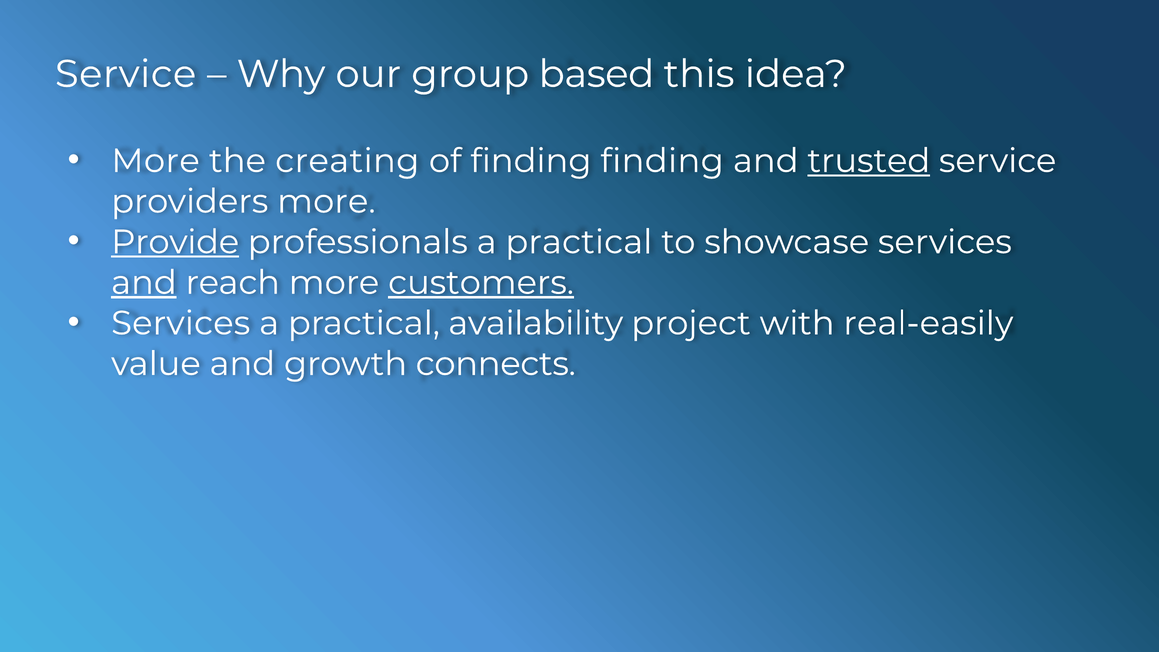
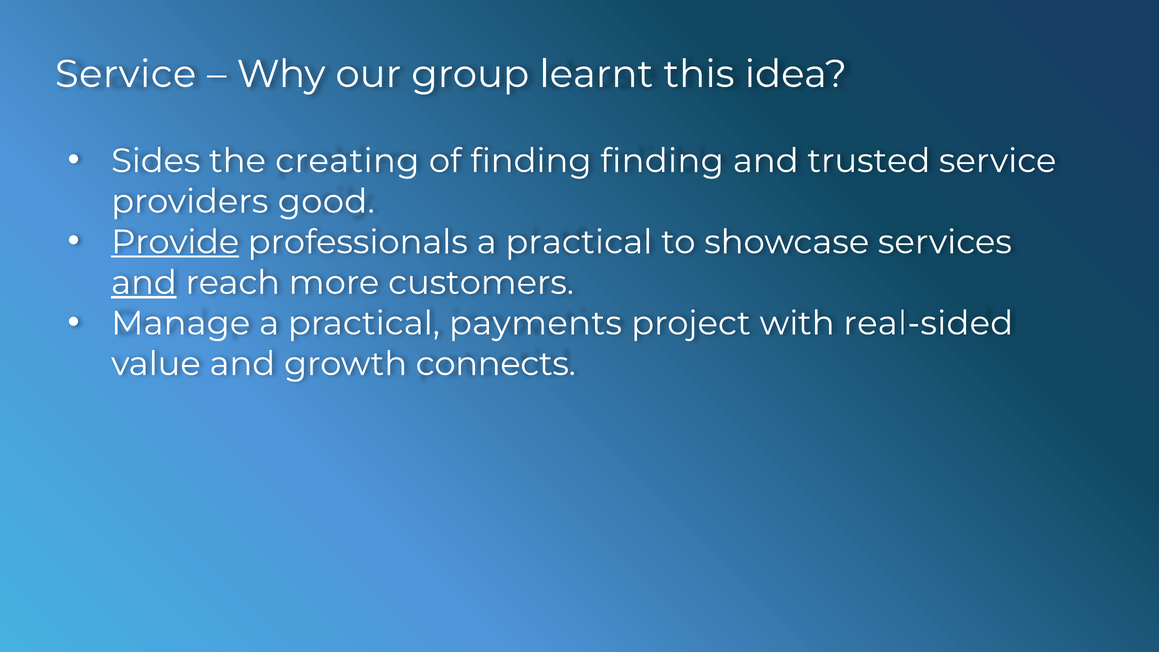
based: based -> learnt (596, 74)
More: More -> Sides (156, 161)
trusted underline: present -> none (869, 161)
providers more: more -> good (326, 201)
customers underline: present -> none (481, 283)
Services: Services -> Manage (181, 323)
availability: availability -> payments (535, 323)
real-easily: real-easily -> real-sided (928, 323)
